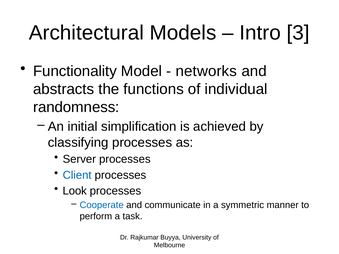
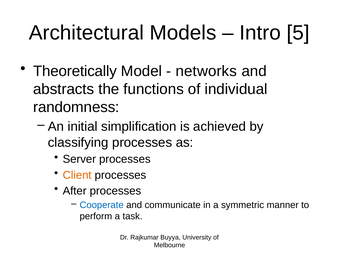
3: 3 -> 5 (298, 33)
Functionality: Functionality -> Theoretically (75, 71)
Client colour: blue -> orange (77, 175)
Look: Look -> After (75, 191)
